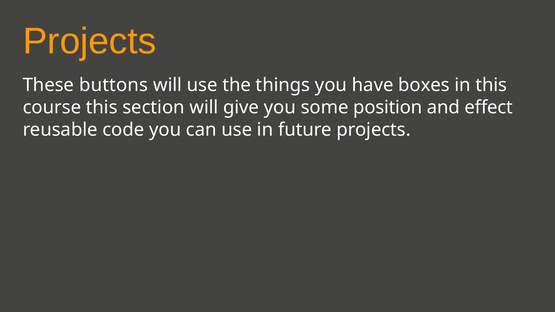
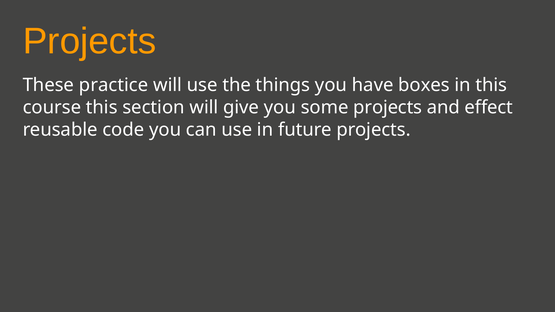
buttons: buttons -> practice (114, 85)
some position: position -> projects (388, 107)
